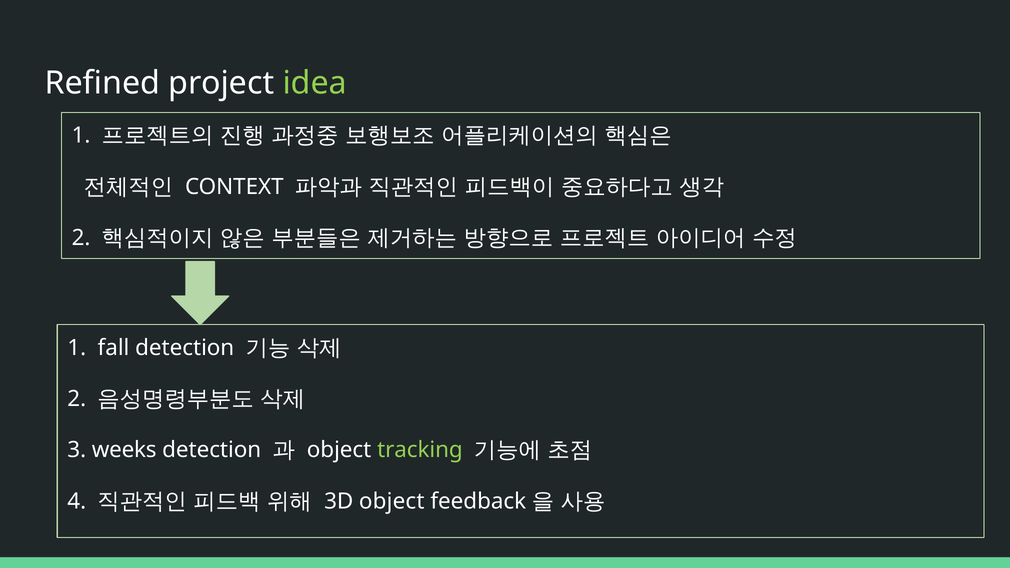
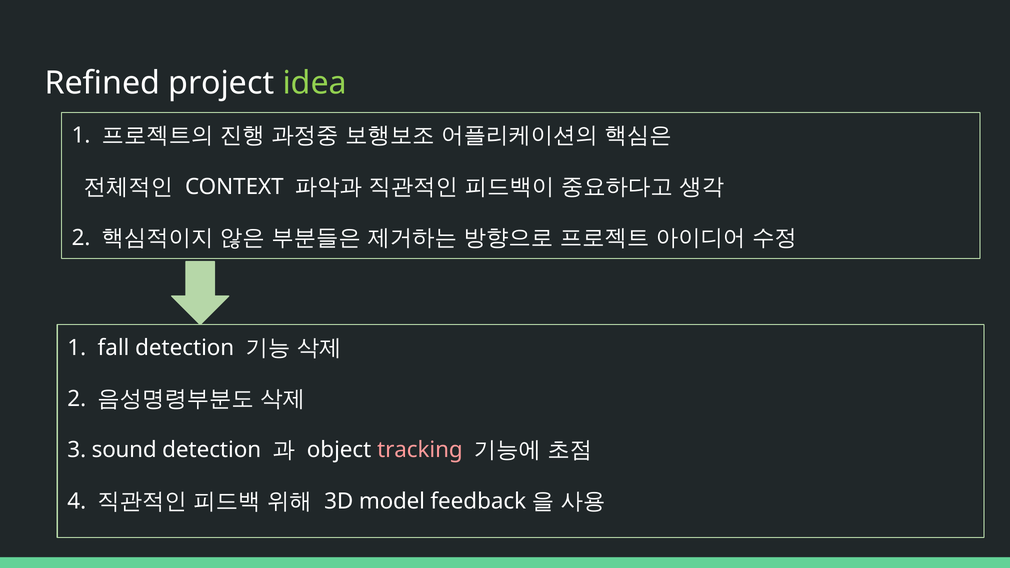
weeks: weeks -> sound (124, 450)
tracking colour: light green -> pink (420, 450)
3D object: object -> model (392, 501)
